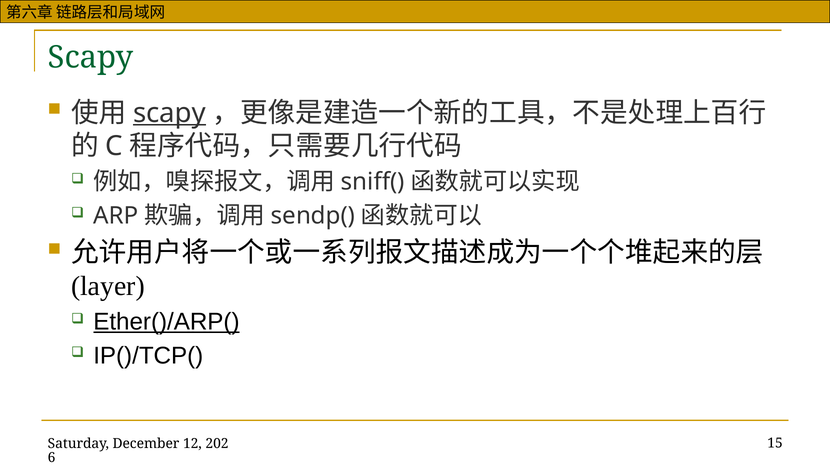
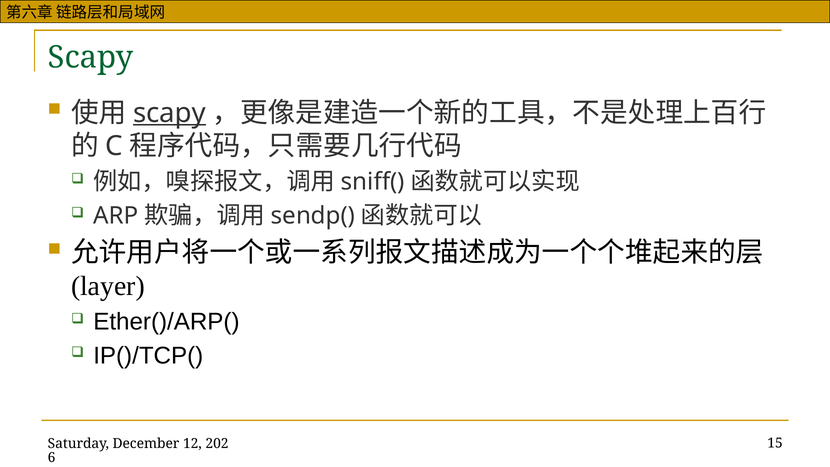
Ether()/ARP( underline: present -> none (166, 322)
